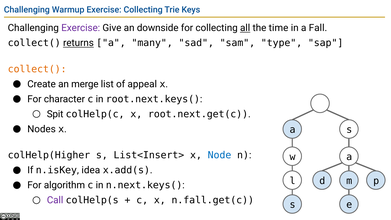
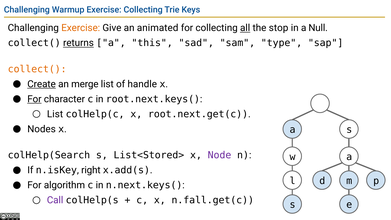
Exercise colour: purple -> orange (81, 28)
downside: downside -> animated (158, 28)
time: time -> stop (279, 28)
Fall: Fall -> Null (318, 28)
many: many -> this (152, 43)
Create underline: none -> present (42, 84)
appeal: appeal -> handle (142, 84)
For underline: none -> present (34, 99)
Spit: Spit -> List (55, 114)
colHelp(Higher: colHelp(Higher -> colHelp(Search (49, 155)
List<Insert>: List<Insert> -> List<Stored> (149, 155)
Node colour: blue -> purple (219, 155)
idea: idea -> right (91, 170)
